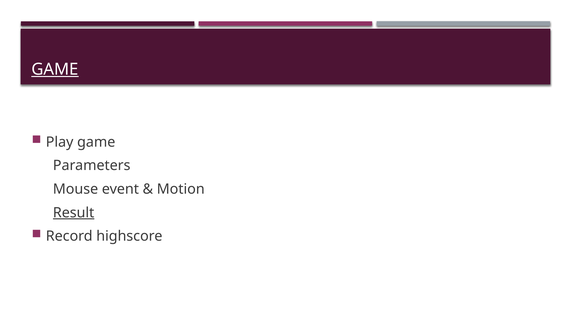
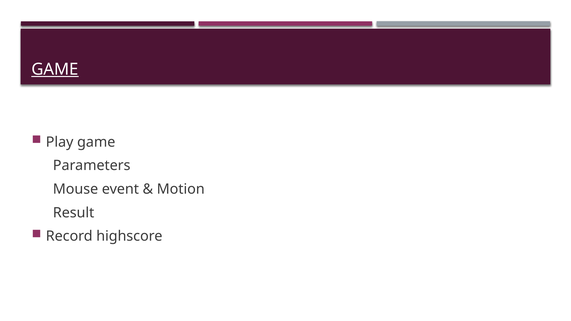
Result underline: present -> none (74, 213)
